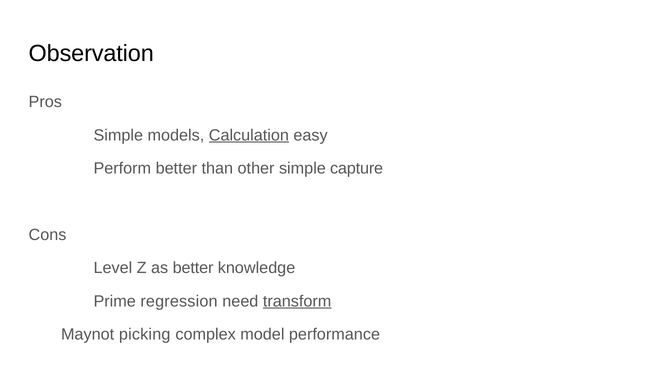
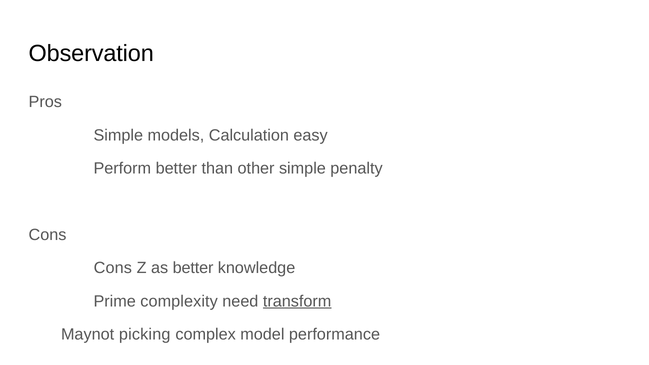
Calculation underline: present -> none (249, 135)
capture: capture -> penalty (356, 168)
Level: Level -> Cons (113, 268)
regression: regression -> complexity (179, 301)
